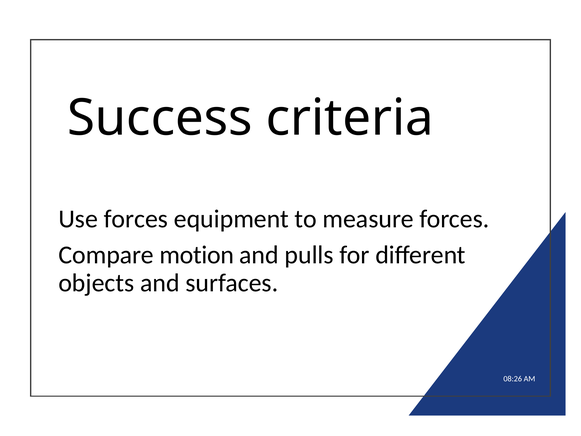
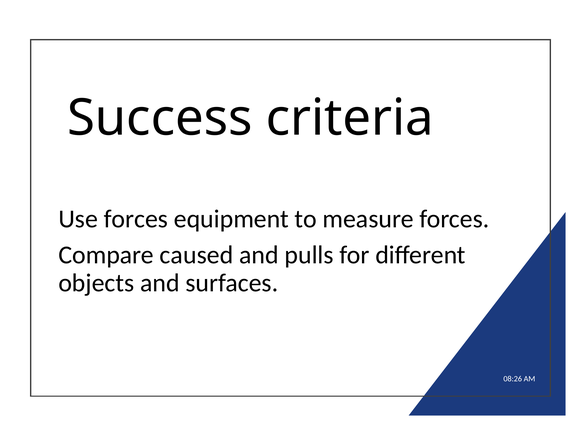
motion: motion -> caused (196, 255)
